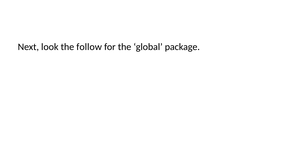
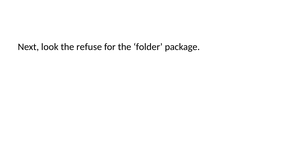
follow: follow -> refuse (89, 47)
global: global -> folder (148, 47)
